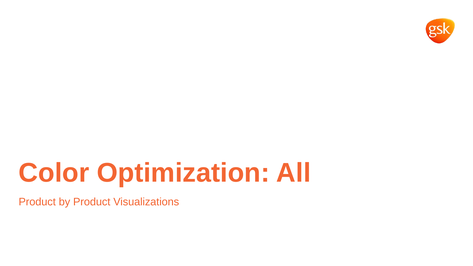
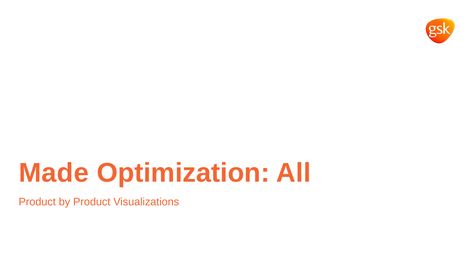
Color: Color -> Made (54, 173)
